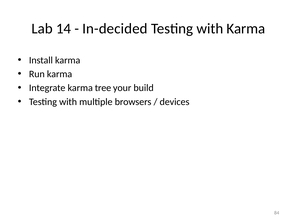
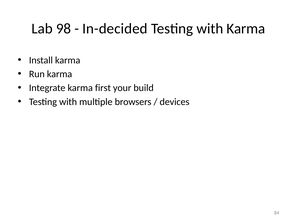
14: 14 -> 98 (64, 29)
tree: tree -> first (103, 88)
